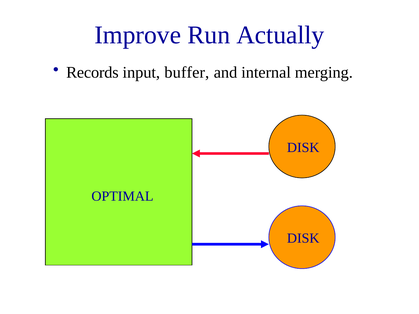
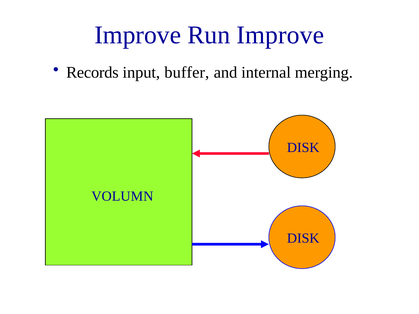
Run Actually: Actually -> Improve (280, 35)
OPTIMAL: OPTIMAL -> VOLUMN (122, 196)
